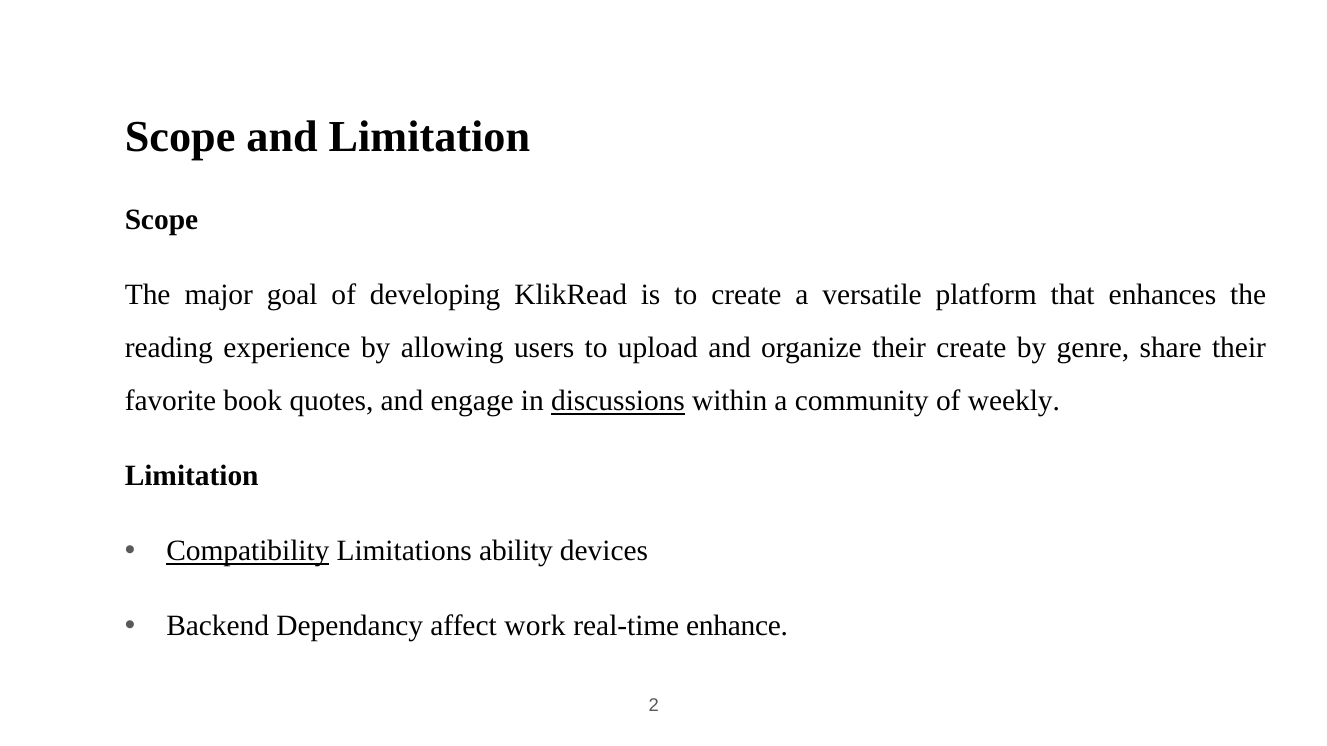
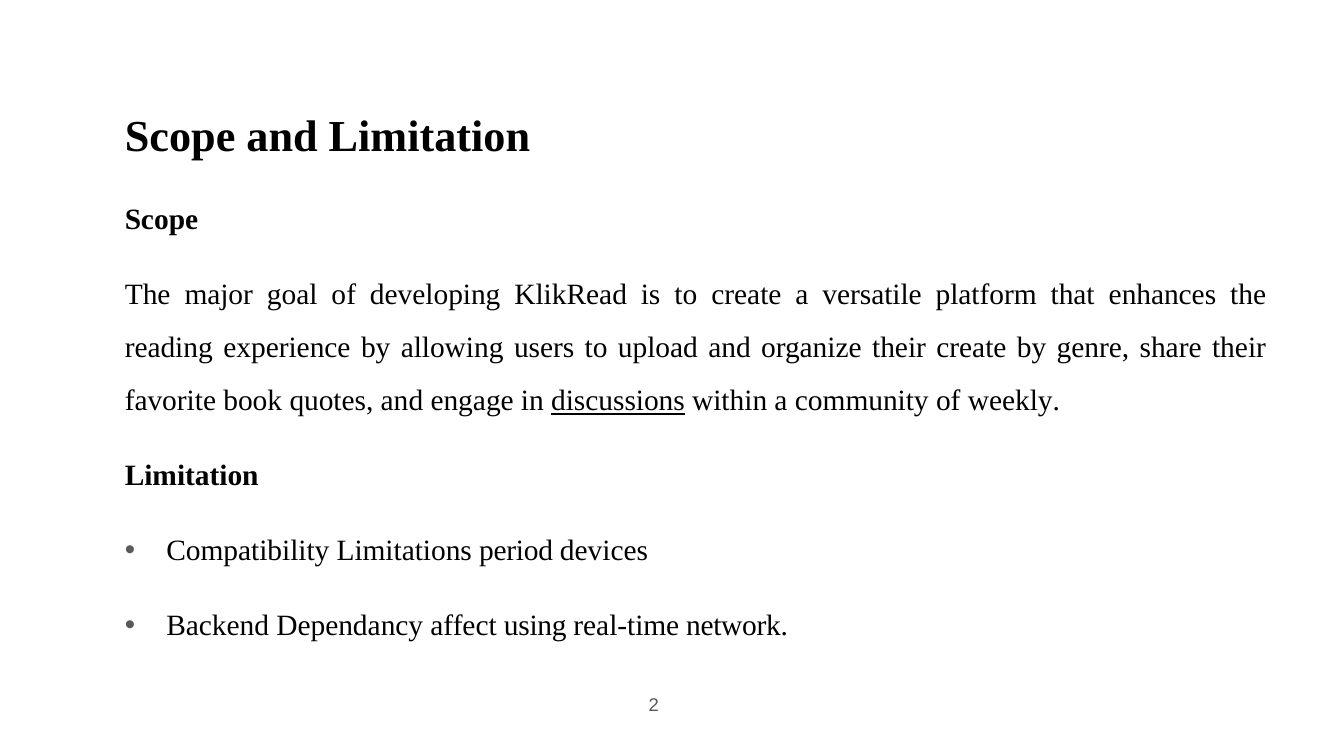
Compatibility underline: present -> none (248, 552)
ability: ability -> period (516, 552)
work: work -> using (535, 627)
enhance: enhance -> network (737, 627)
